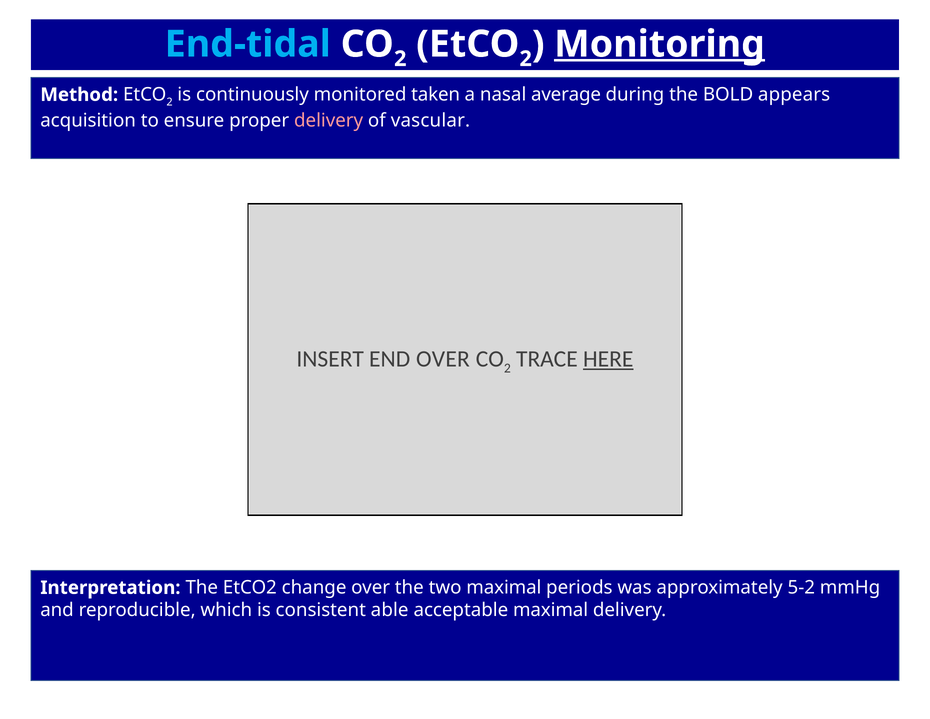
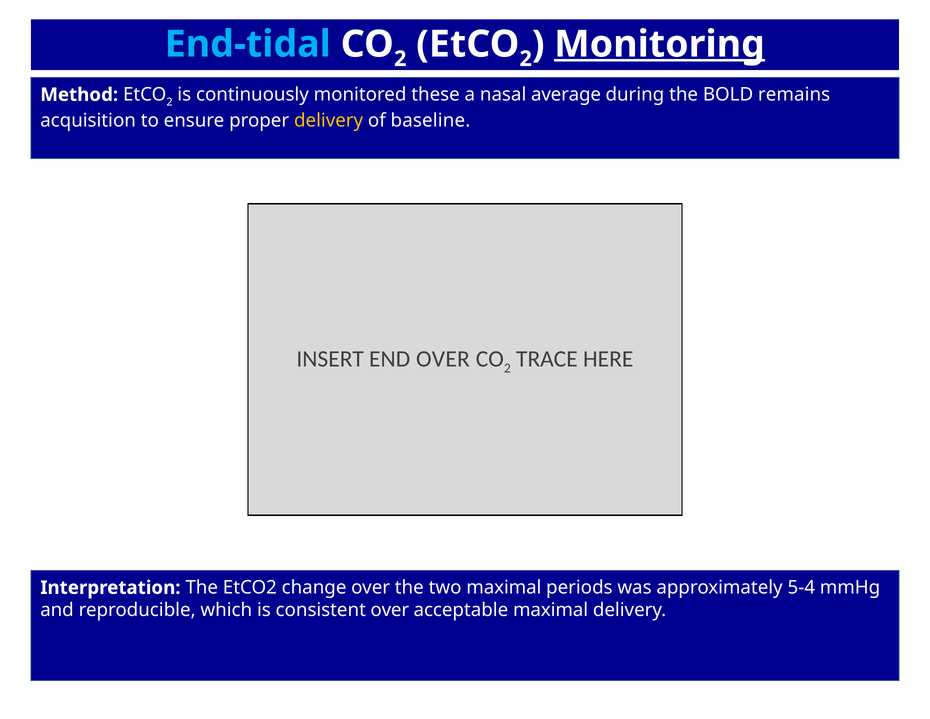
taken: taken -> these (436, 95)
appears: appears -> remains (794, 95)
delivery colour: pink -> yellow (329, 120)
vascular: vascular -> baseline (430, 120)
HERE underline: present -> none (608, 359)
5-2: 5-2 -> 5-4 (801, 587)
consistent able: able -> over (390, 610)
